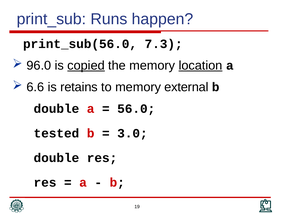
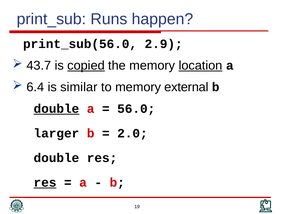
7.3: 7.3 -> 2.9 (164, 44)
96.0: 96.0 -> 43.7 (39, 65)
6.6: 6.6 -> 6.4 (35, 87)
retains: retains -> similar (79, 87)
double underline: none -> present (57, 109)
tested: tested -> larger (57, 133)
3.0: 3.0 -> 2.0 (133, 133)
res underline: none -> present (45, 182)
